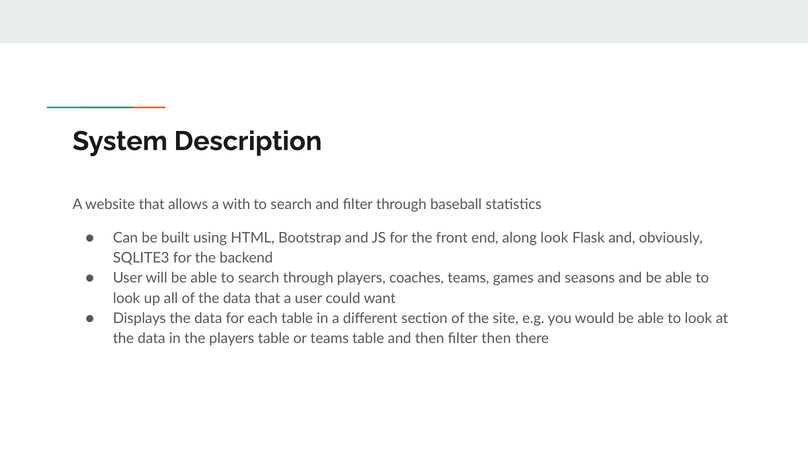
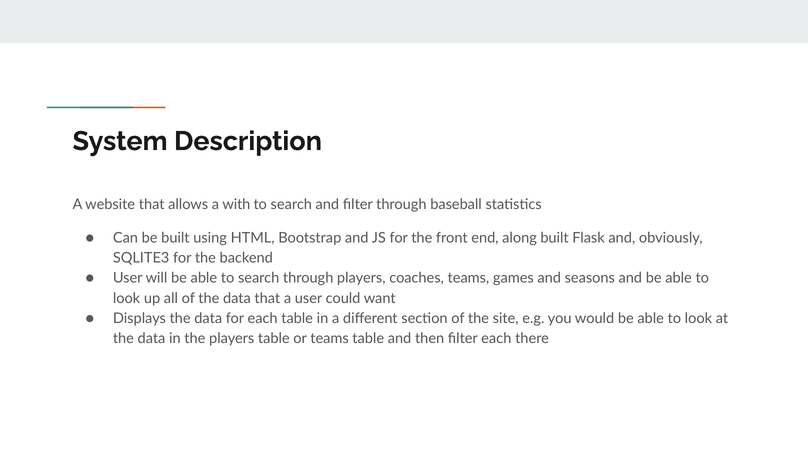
along look: look -> built (555, 238)
filter then: then -> each (496, 338)
